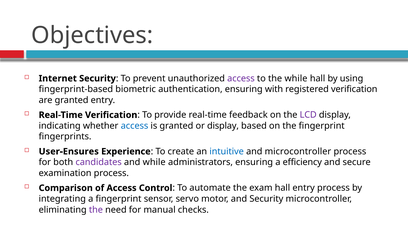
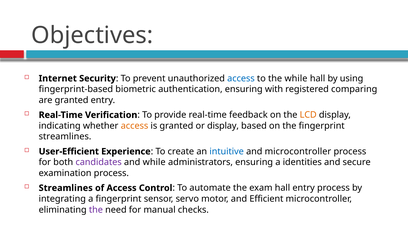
access colour: purple -> blue (241, 79)
registered verification: verification -> comparing (354, 90)
LCD colour: purple -> orange (308, 115)
access colour: blue -> orange (135, 126)
fingerprints: fingerprints -> streamlines (65, 137)
User-Ensures: User-Ensures -> User-Efficient (69, 152)
efficiency: efficiency -> identities (302, 163)
Comparison: Comparison -> Streamlines (66, 188)
and Security: Security -> Efficient (266, 199)
